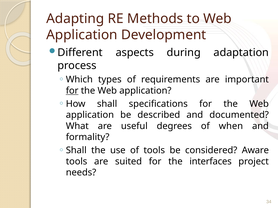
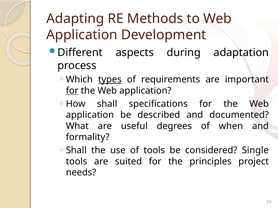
types underline: none -> present (110, 80)
Aware: Aware -> Single (255, 151)
interfaces: interfaces -> principles (211, 162)
